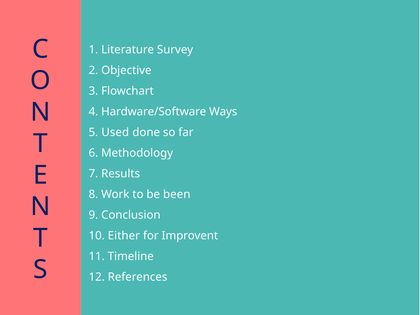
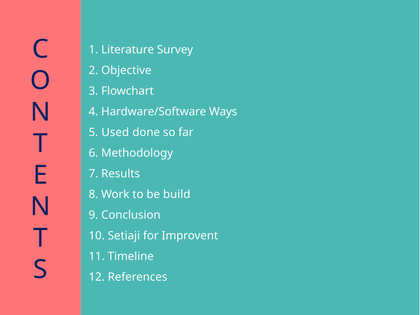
been: been -> build (177, 194)
Either: Either -> Setiaji (124, 236)
